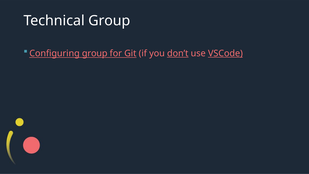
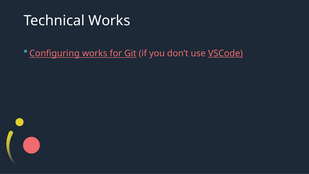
Technical Group: Group -> Works (109, 21)
Configuring group: group -> works (95, 53)
don’t underline: present -> none (178, 53)
